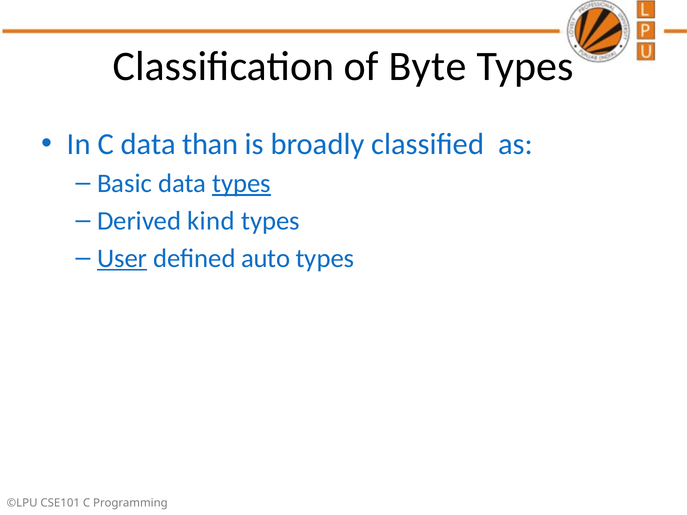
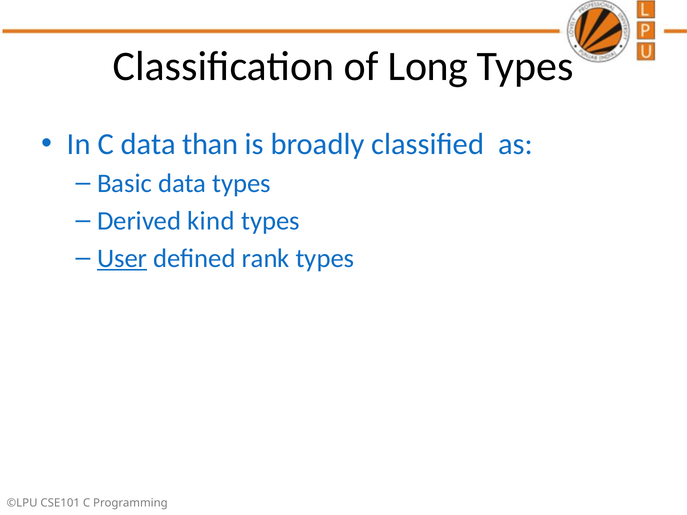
Byte: Byte -> Long (428, 67)
types underline: present -> none (241, 184)
auto: auto -> rank (266, 258)
